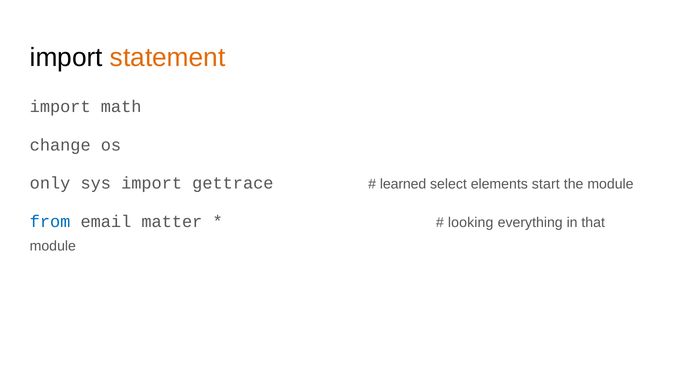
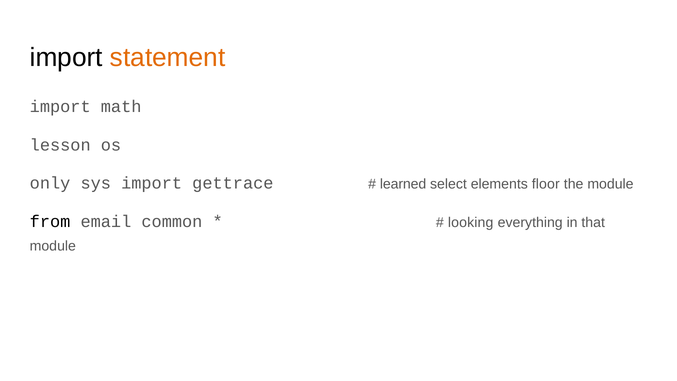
change: change -> lesson (60, 145)
start: start -> floor (546, 184)
from colour: blue -> black (50, 222)
matter: matter -> common (172, 222)
